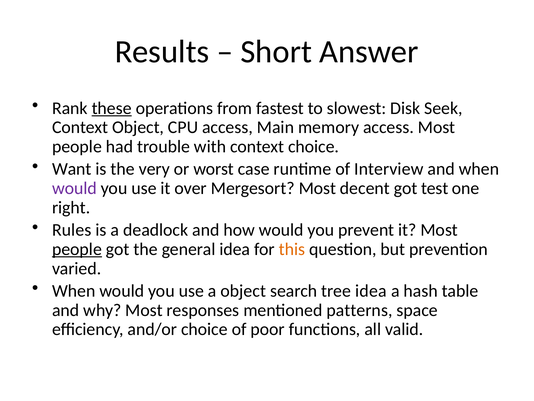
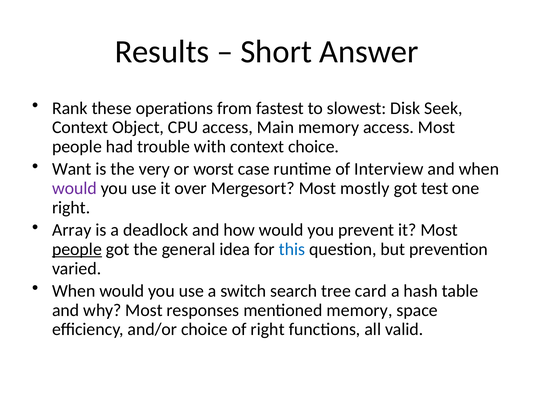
these underline: present -> none (112, 108)
decent: decent -> mostly (365, 188)
Rules: Rules -> Array (72, 230)
this colour: orange -> blue (292, 249)
a object: object -> switch (243, 291)
tree idea: idea -> card (371, 291)
mentioned patterns: patterns -> memory (359, 310)
of poor: poor -> right (268, 329)
